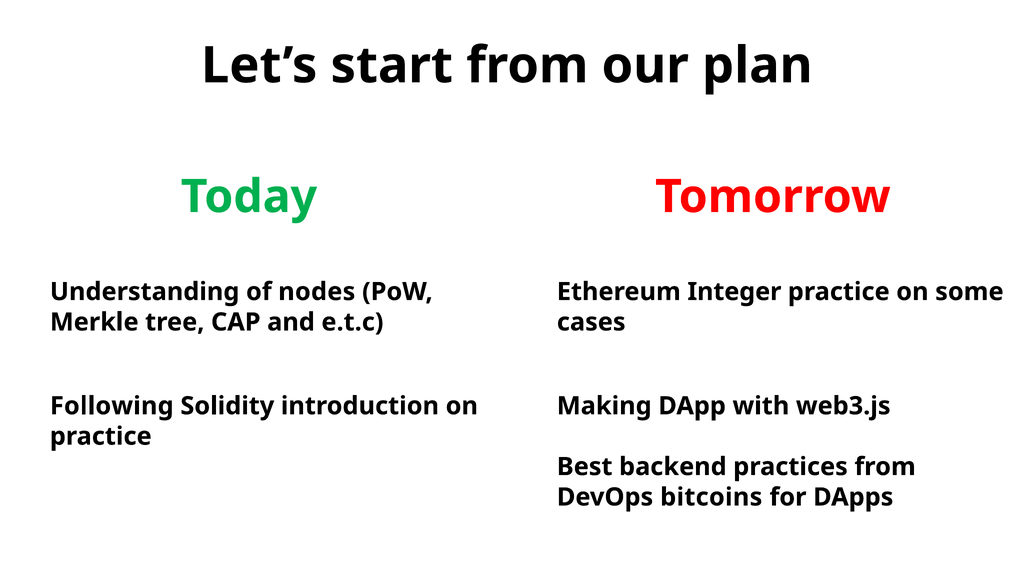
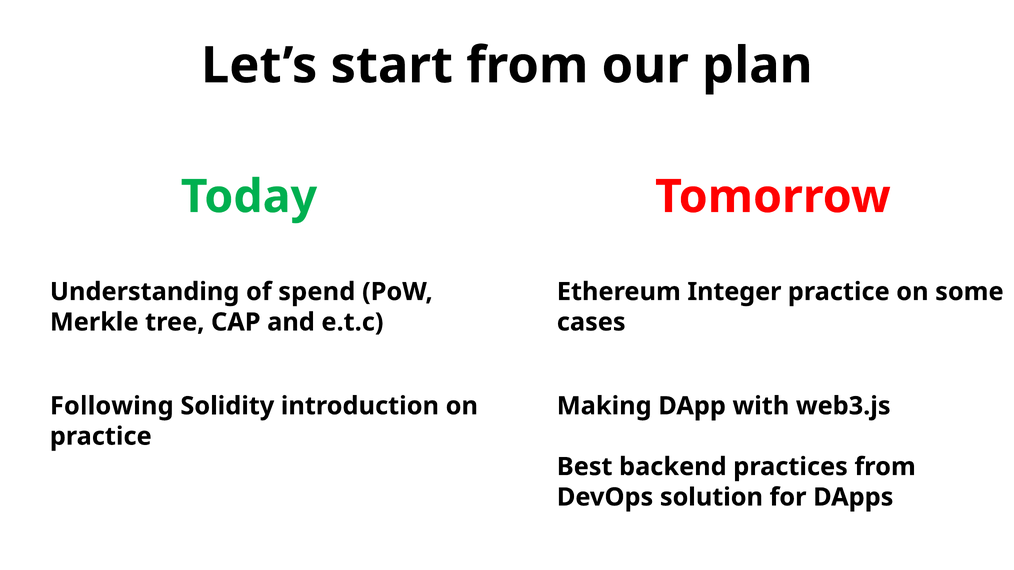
nodes: nodes -> spend (317, 292)
bitcoins: bitcoins -> solution (711, 497)
